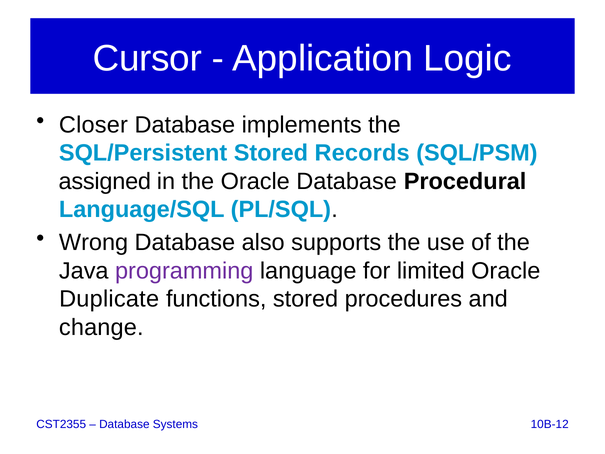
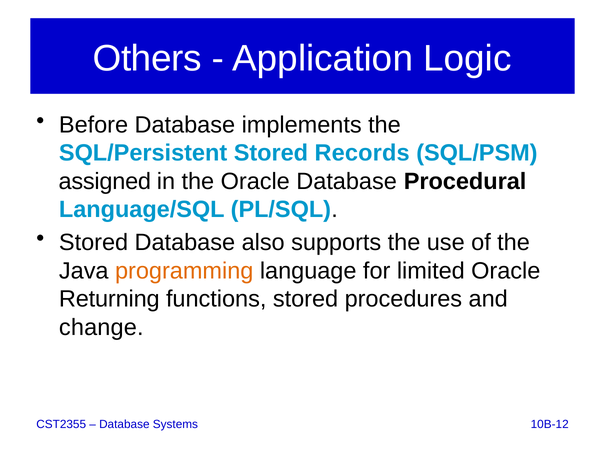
Cursor: Cursor -> Others (147, 59)
Closer: Closer -> Before (94, 125)
Wrong: Wrong -> Stored (94, 242)
programming colour: purple -> orange (184, 271)
Duplicate: Duplicate -> Returning (109, 299)
